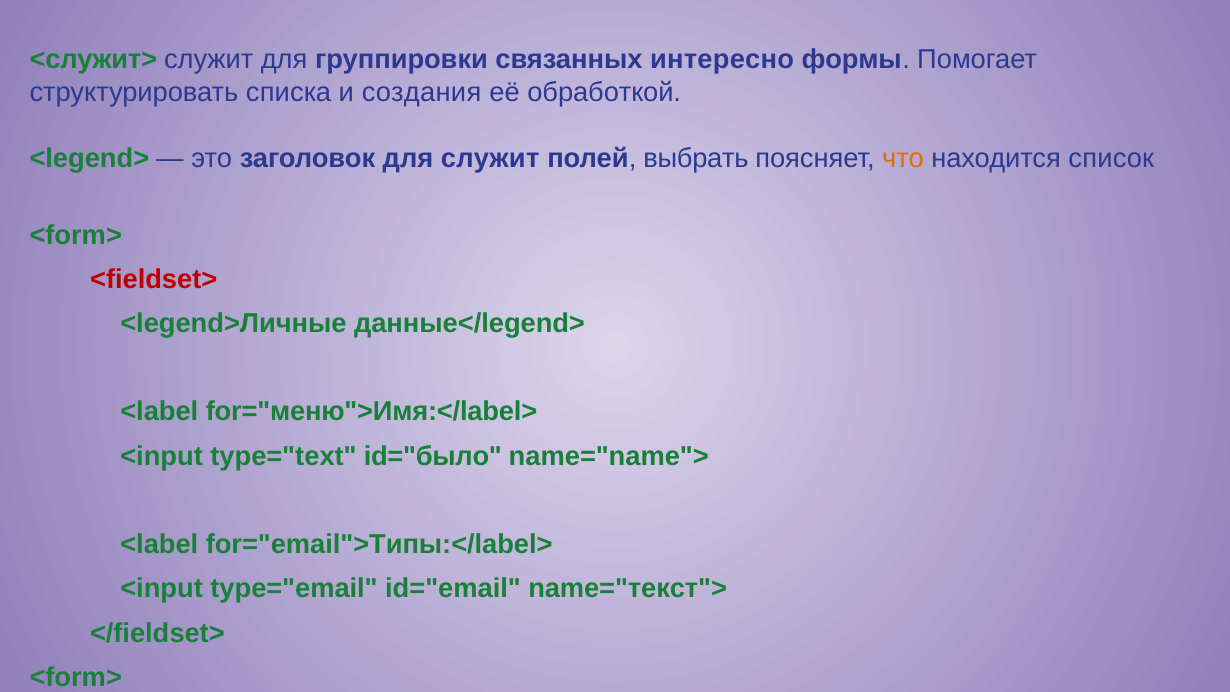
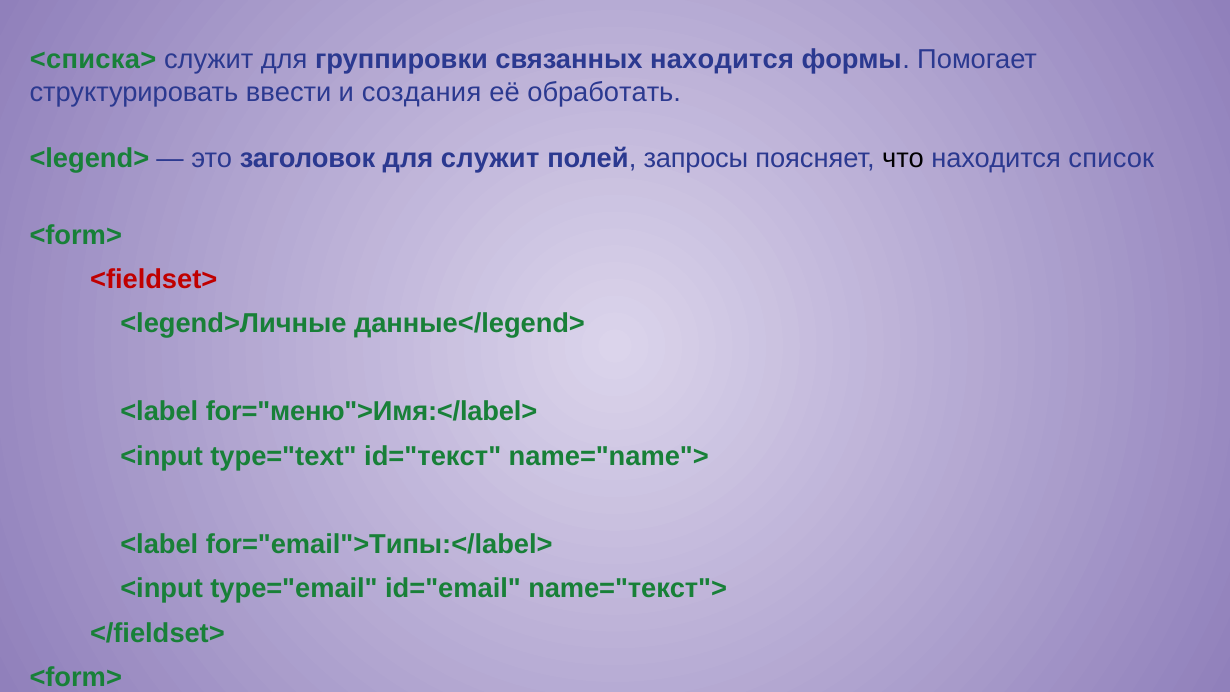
<служит>: <служит> -> <списка> (93, 60)
связанных интересно: интересно -> находится (722, 60)
списка: списка -> ввести (289, 92)
обработкой: обработкой -> обработать (604, 92)
выбрать: выбрать -> запросы (696, 158)
что colour: orange -> black (903, 158)
id="было: id="было -> id="текст (433, 456)
